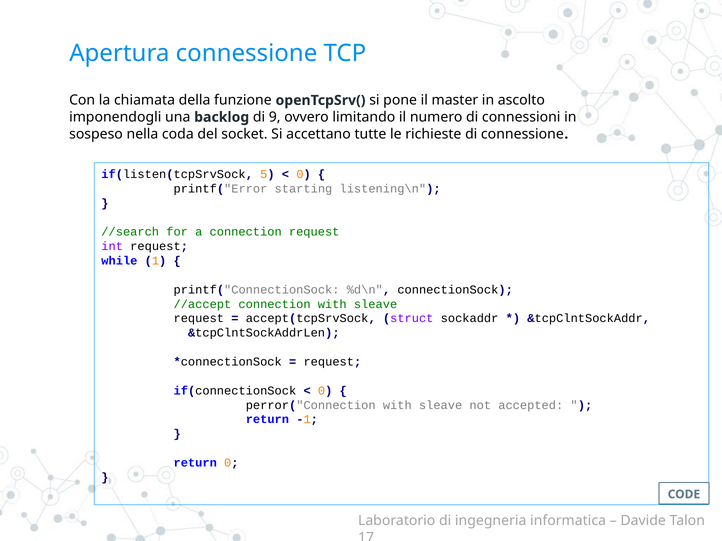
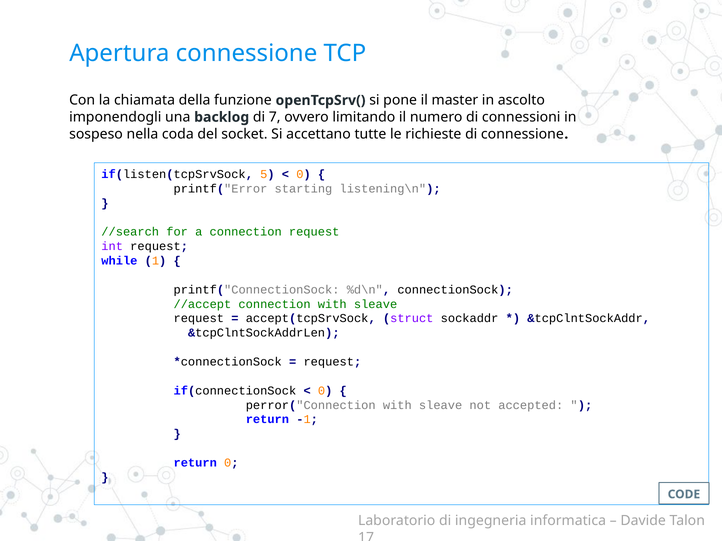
9: 9 -> 7 (275, 117)
